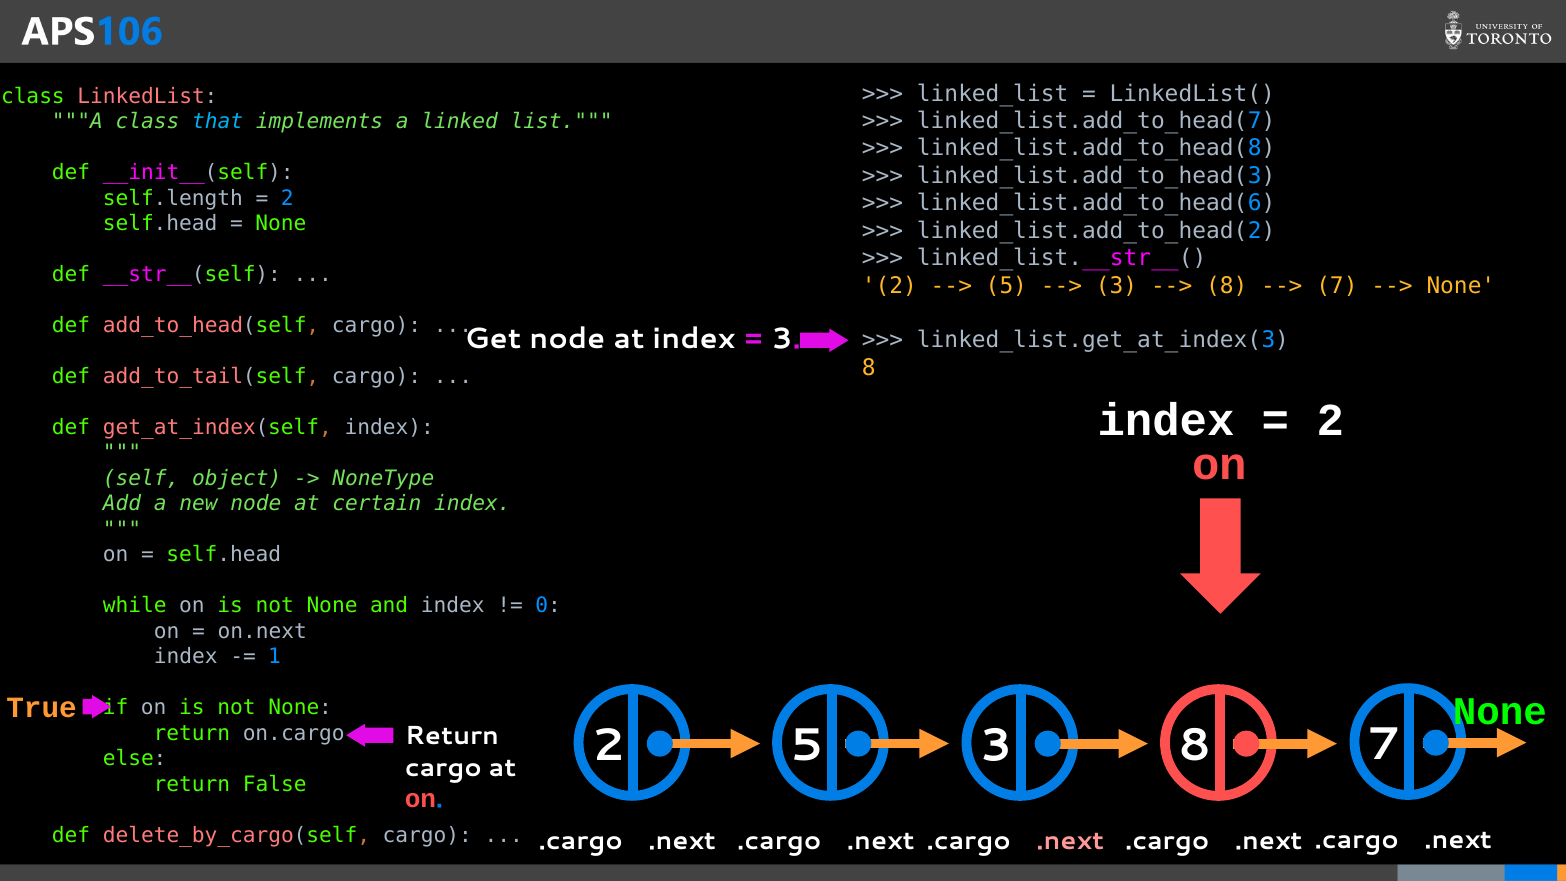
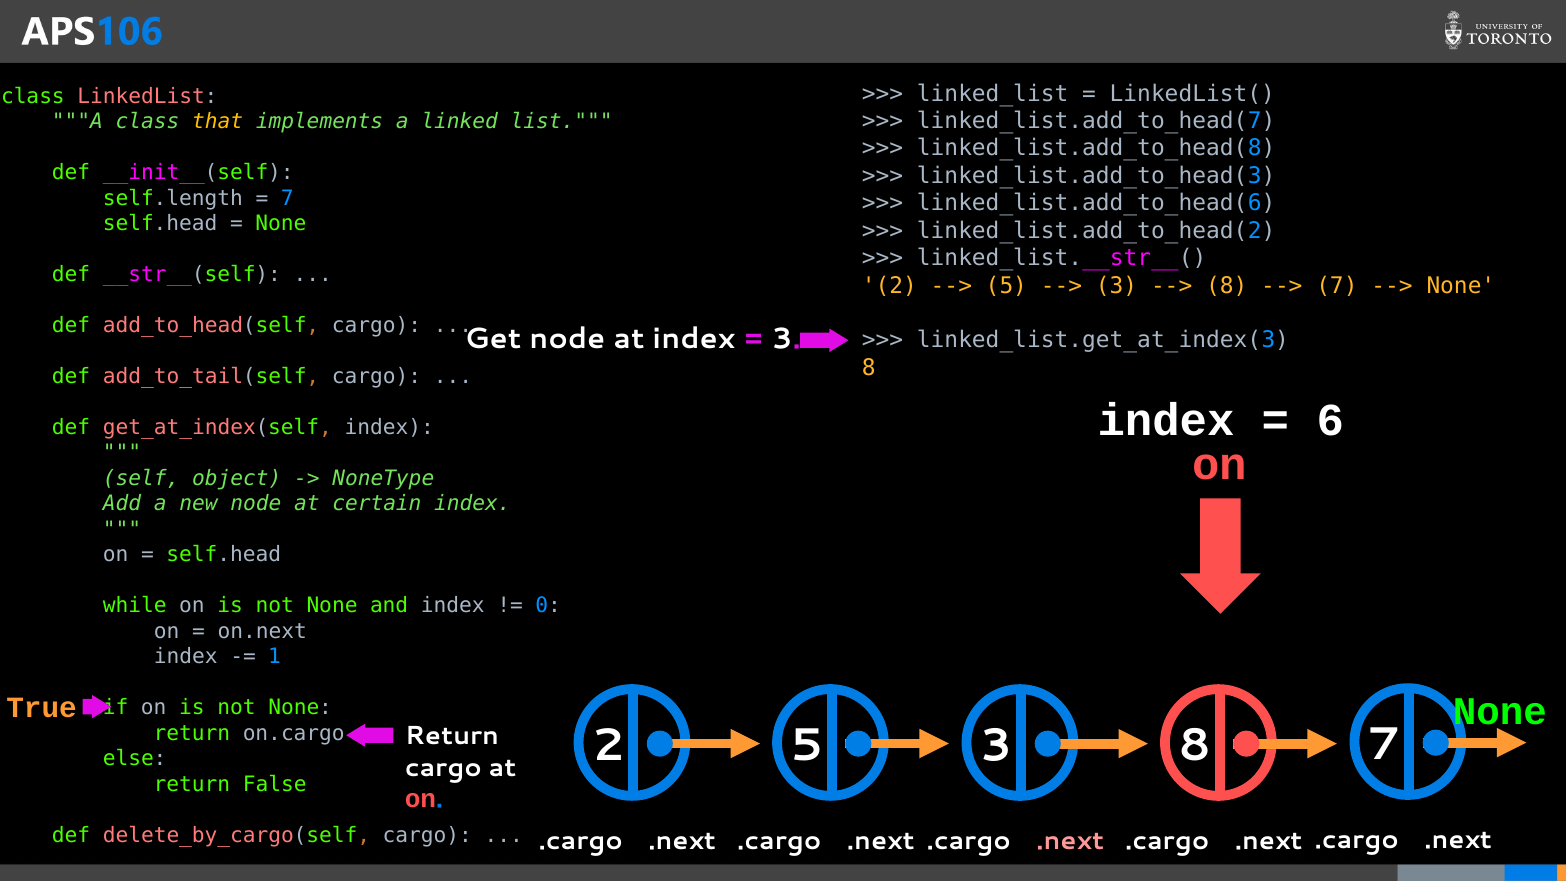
that colour: light blue -> yellow (218, 122)
2: 2 -> 7 (287, 198)
2: 2 -> 6 (1330, 421)
